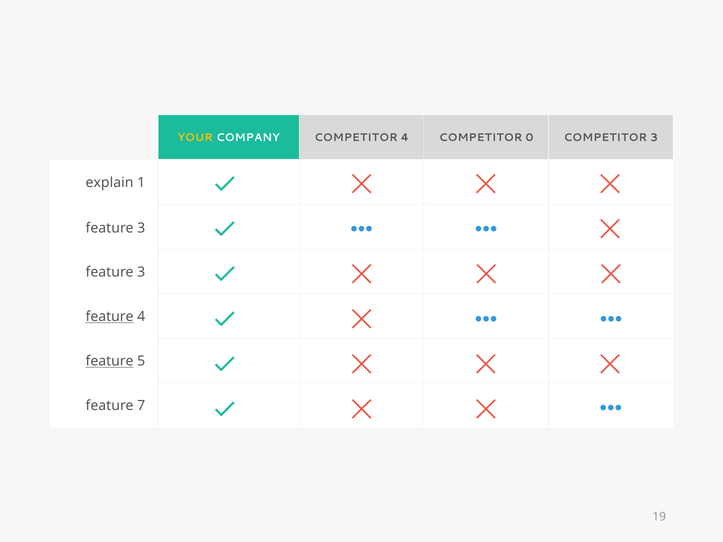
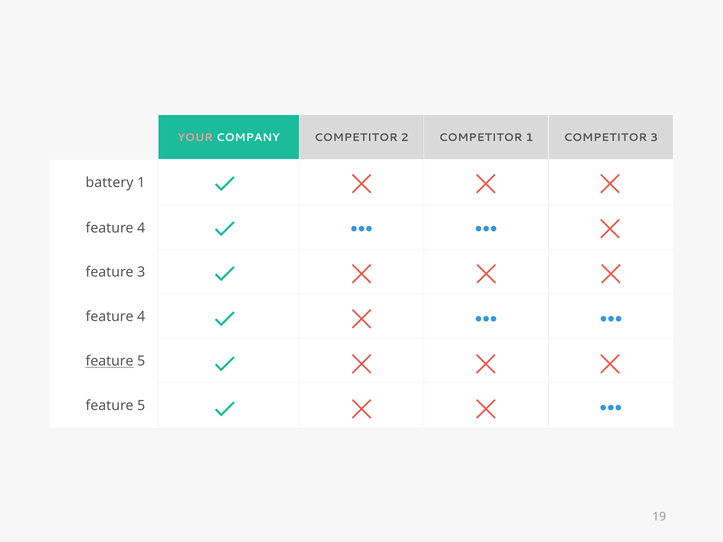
YOUR colour: yellow -> pink (195, 138)
COMPETITOR 4: 4 -> 2 (405, 138)
COMPETITOR 0: 0 -> 1 (529, 138)
explain: explain -> battery (110, 183)
3: 3 -> 4 (141, 228)
feature underline: present -> none (110, 317)
7: 7 -> 5 (141, 406)
